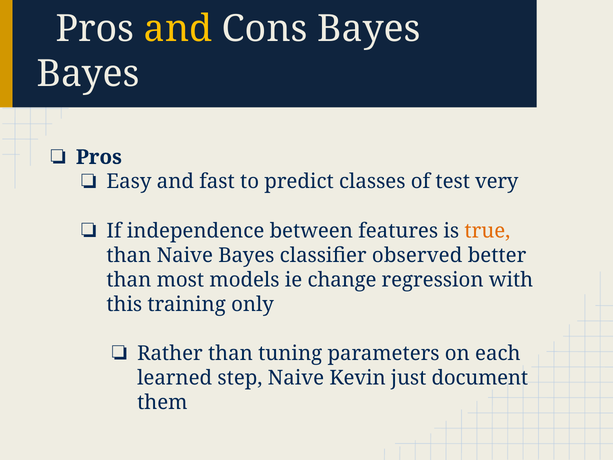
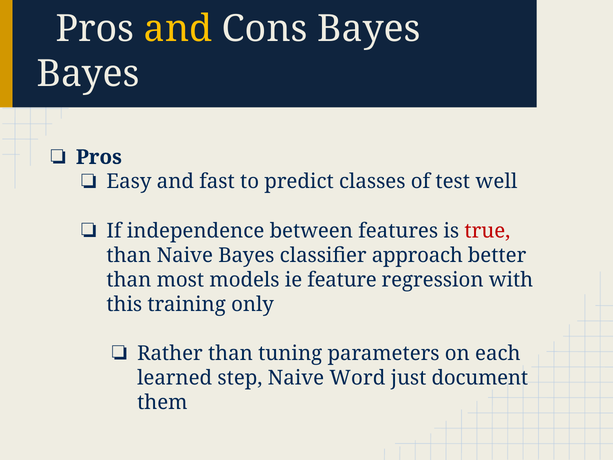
very: very -> well (497, 182)
true colour: orange -> red (487, 231)
observed: observed -> approach (417, 255)
change: change -> feature (342, 280)
Kevin: Kevin -> Word (357, 378)
